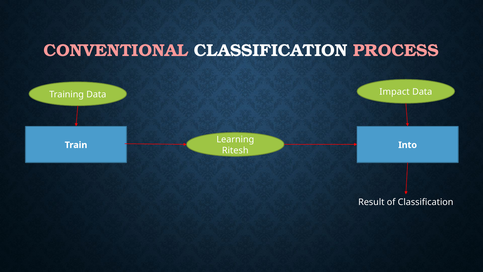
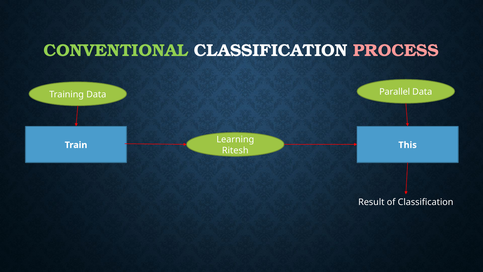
CONVENTIONAL colour: pink -> light green (116, 50)
Impact: Impact -> Parallel (395, 92)
Into: Into -> This (408, 145)
